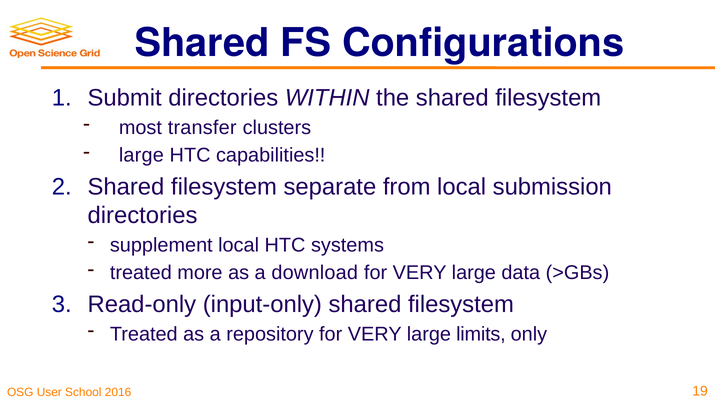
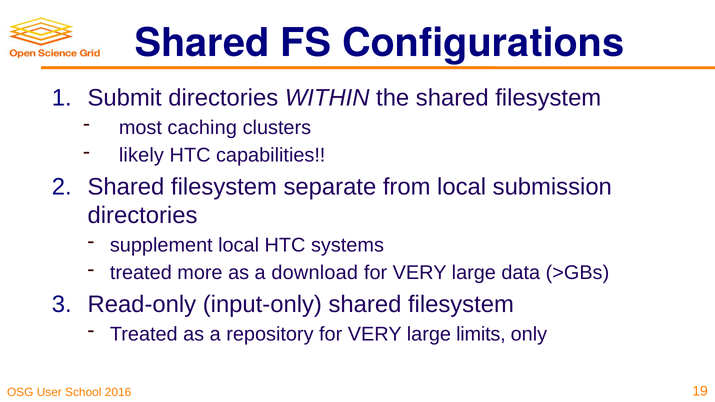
transfer: transfer -> caching (202, 128)
large: large -> likely (141, 155)
